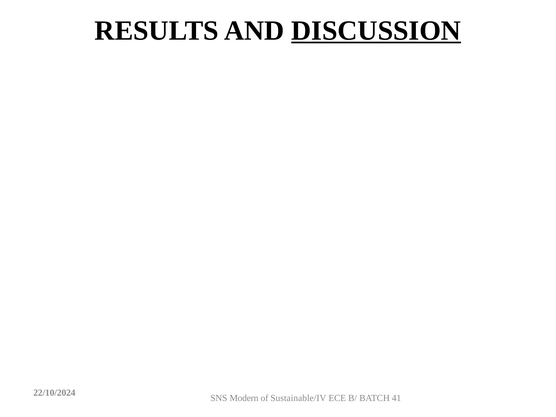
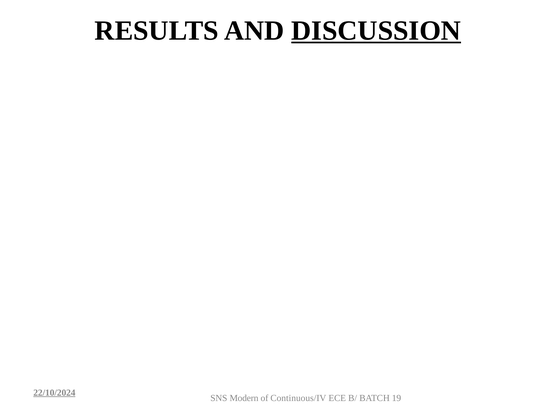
22/10/2024 underline: none -> present (54, 393)
Sustainable/IV: Sustainable/IV -> Continuous/IV (298, 398)
41: 41 -> 19 (396, 398)
